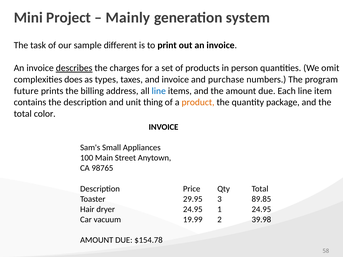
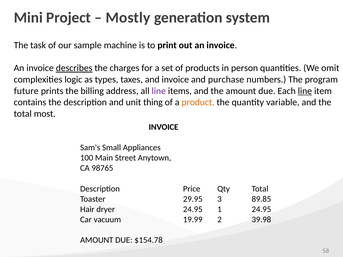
Mainly: Mainly -> Mostly (128, 18)
different: different -> machine (120, 45)
does: does -> logic (73, 80)
line colour: blue -> purple (159, 91)
line underline: none -> present (305, 91)
package: package -> variable (283, 102)
color: color -> most (45, 114)
